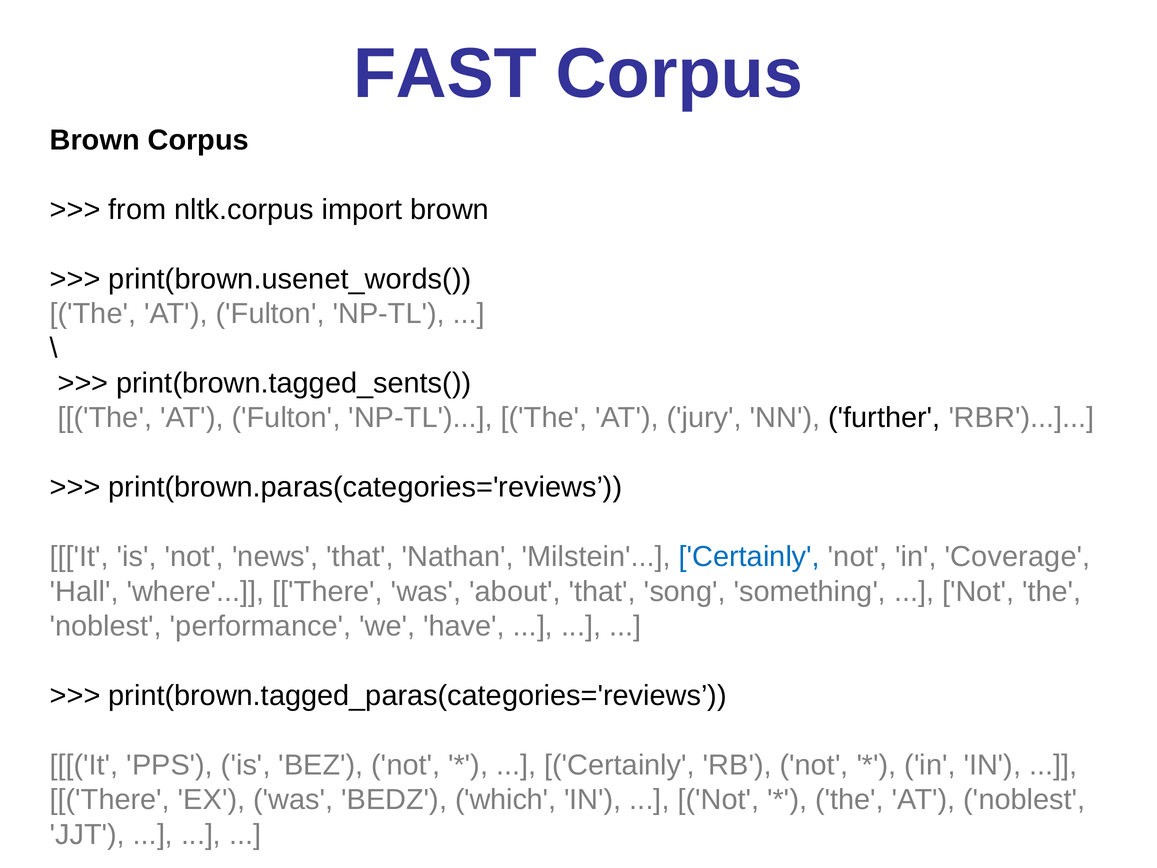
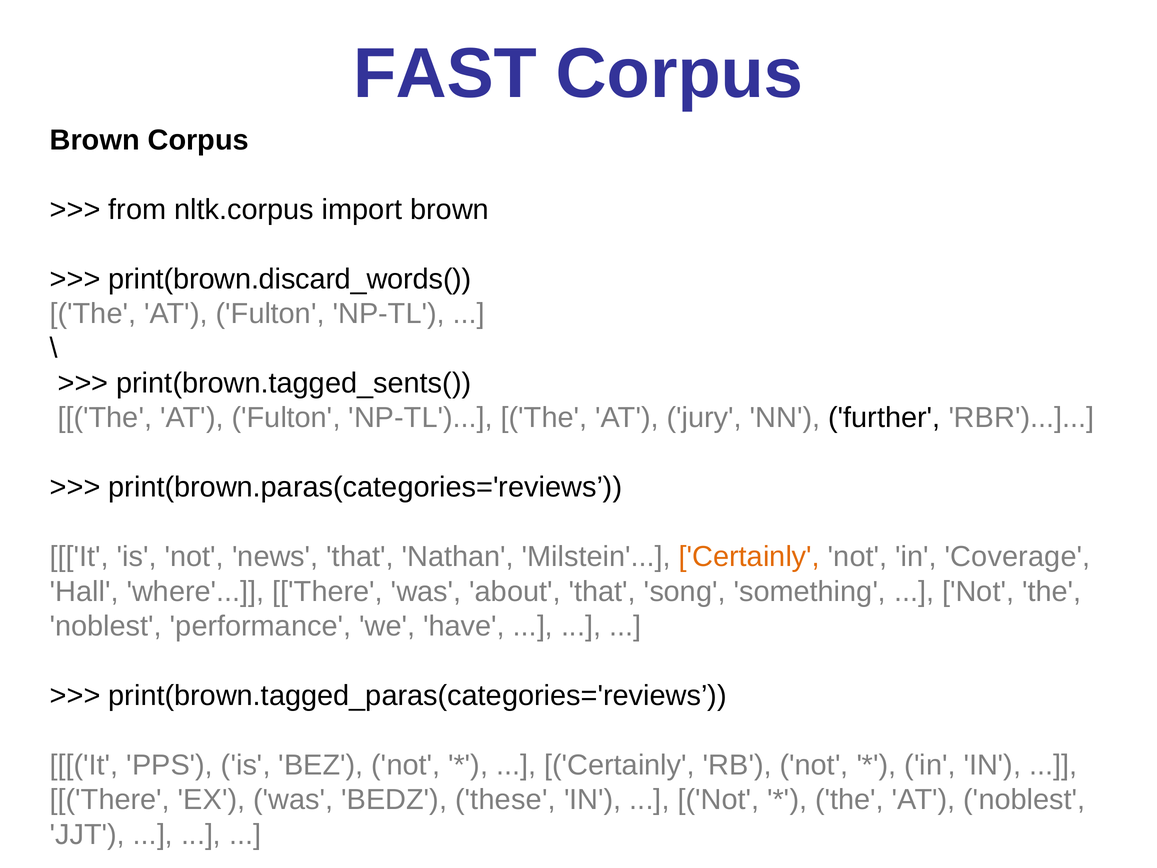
print(brown.usenet_words(: print(brown.usenet_words( -> print(brown.discard_words( (290, 279)
Certainly colour: blue -> orange (749, 557)
which: which -> these (505, 800)
